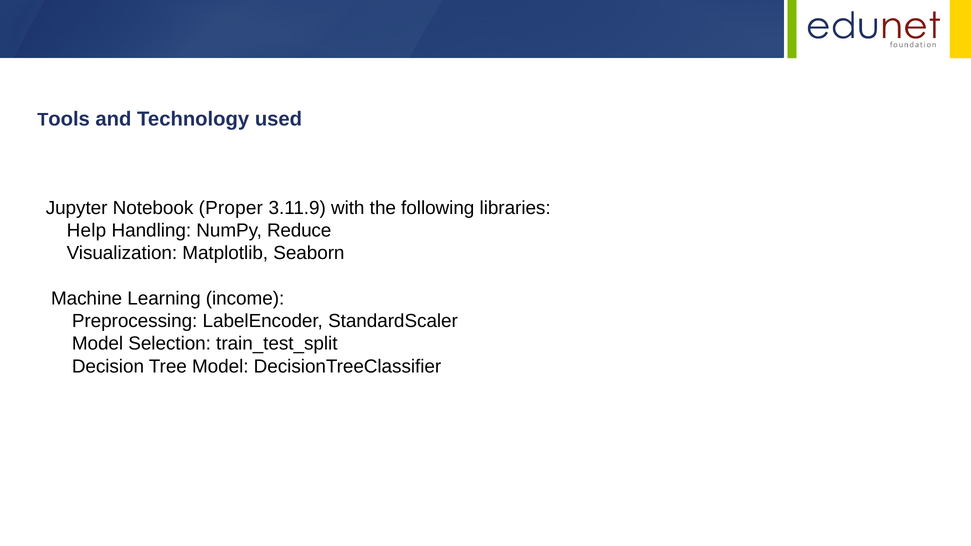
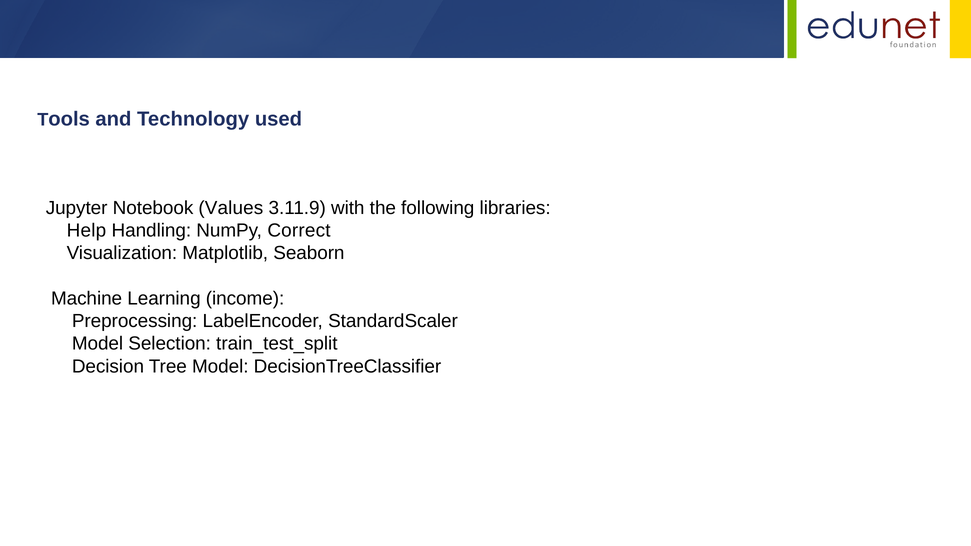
Proper: Proper -> Values (231, 208)
Reduce: Reduce -> Correct (299, 231)
